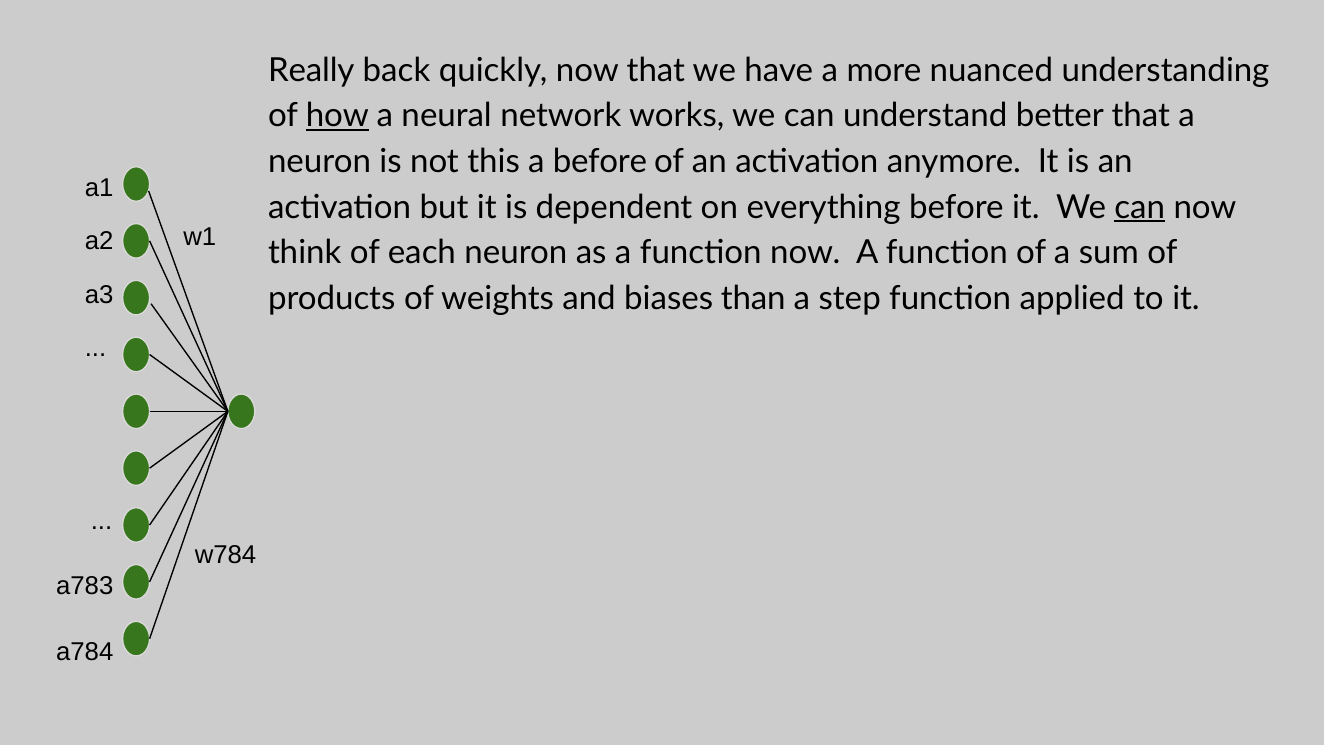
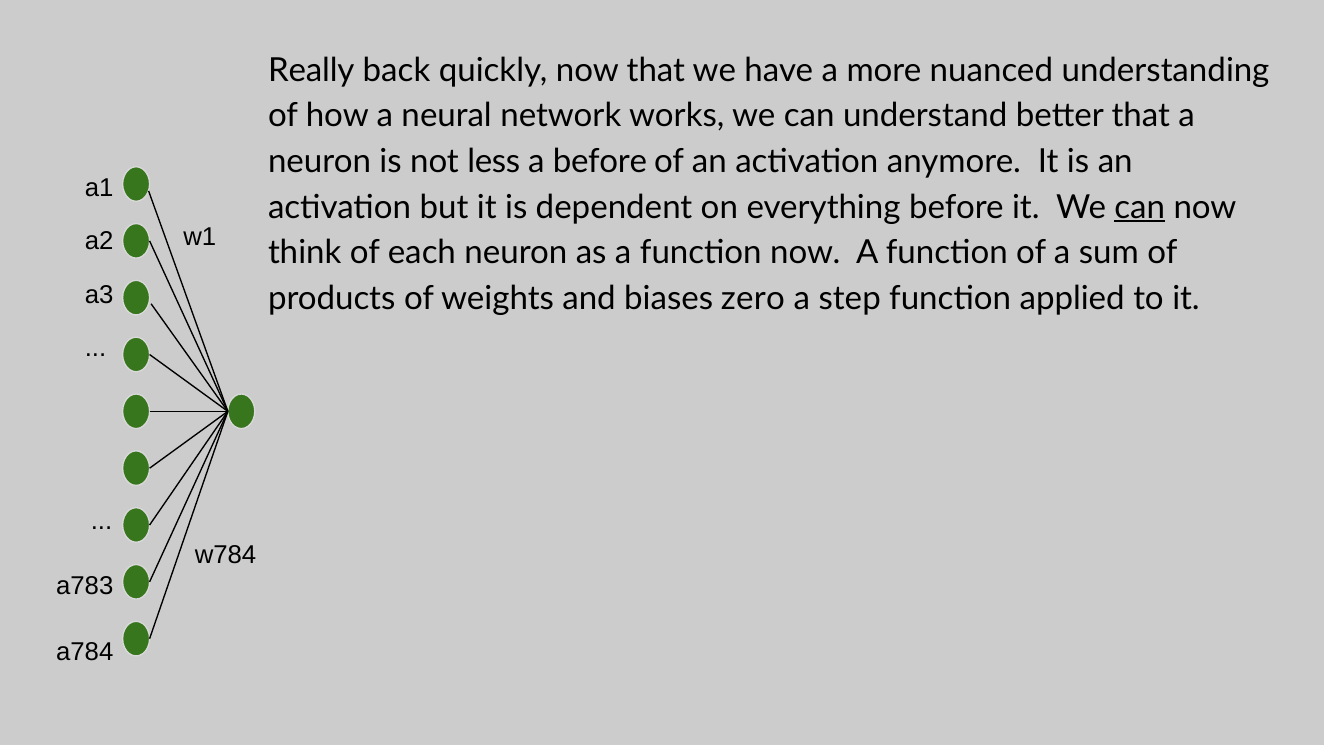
how underline: present -> none (337, 116)
this: this -> less (494, 161)
than: than -> zero (753, 298)
